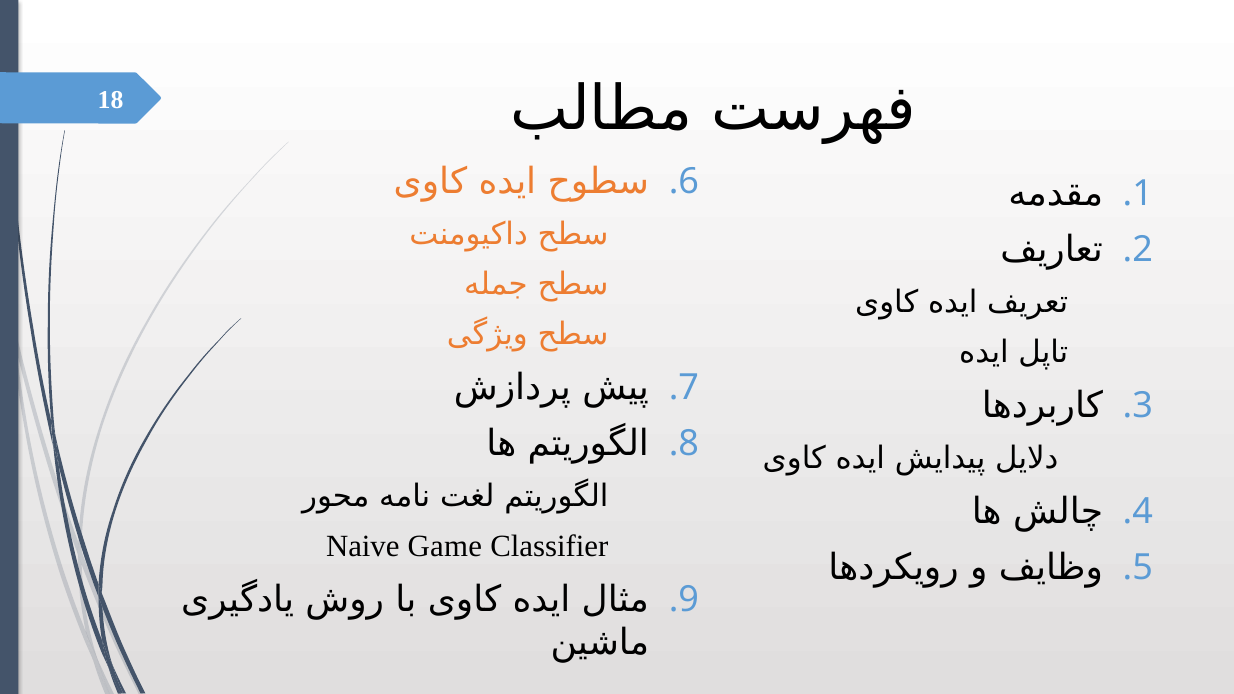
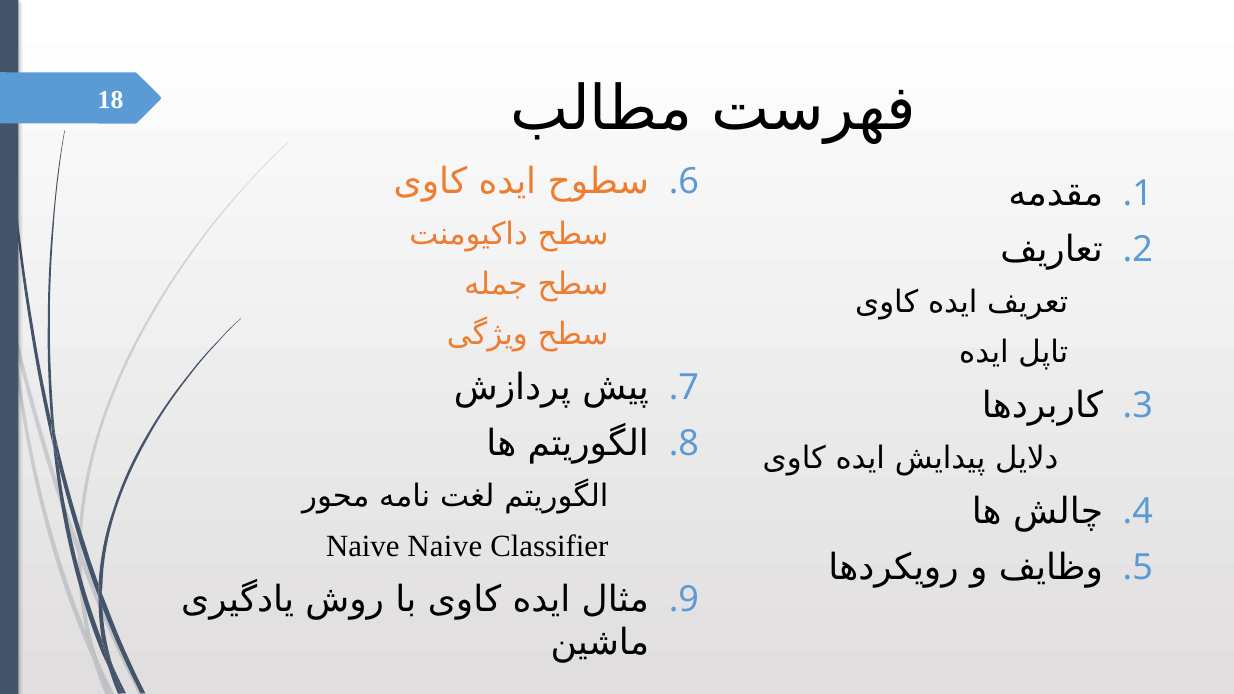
Naive Game: Game -> Naive (445, 546)
